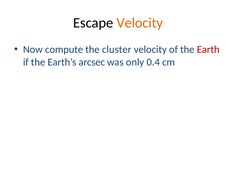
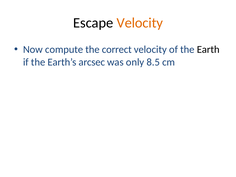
cluster: cluster -> correct (117, 50)
Earth colour: red -> black (208, 50)
0.4: 0.4 -> 8.5 (153, 62)
